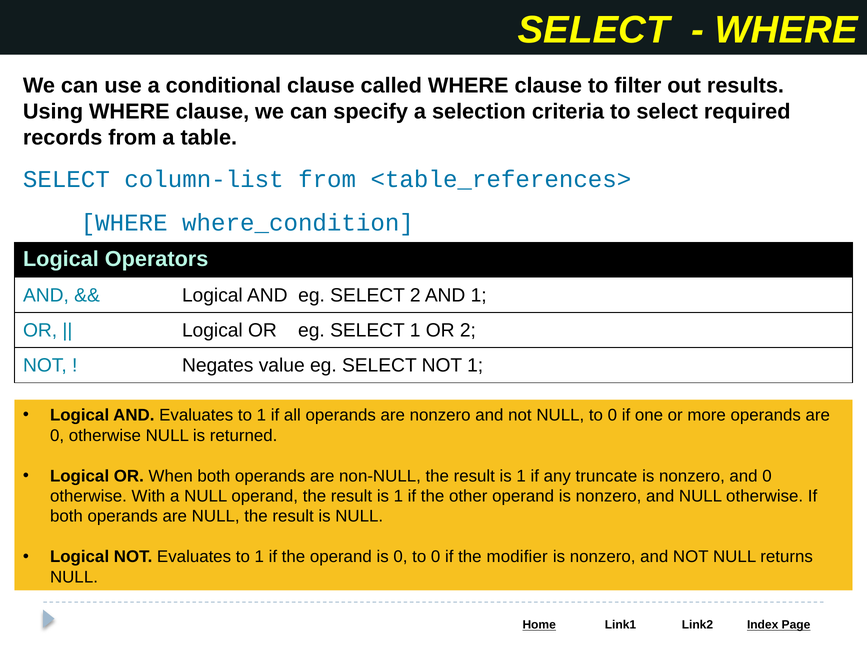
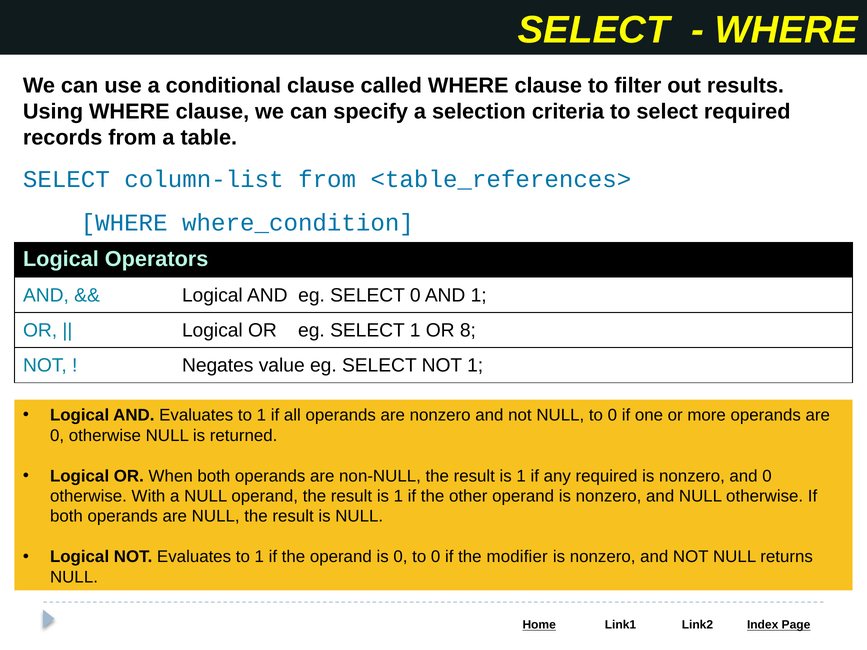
SELECT 2: 2 -> 0 (415, 295)
OR 2: 2 -> 8 (468, 330)
any truncate: truncate -> required (607, 476)
